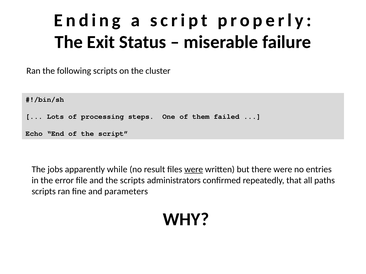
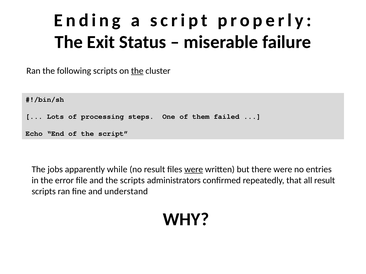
the underline: none -> present (137, 71)
all paths: paths -> result (325, 181)
parameters: parameters -> understand (126, 192)
